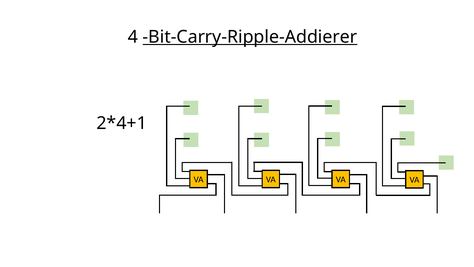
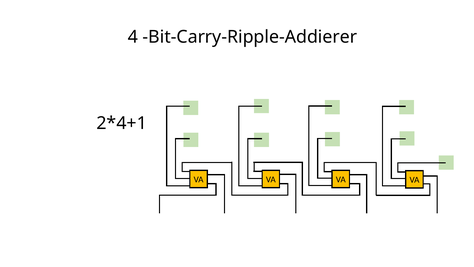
Bit-Carry-Ripple-Addierer underline: present -> none (250, 37)
